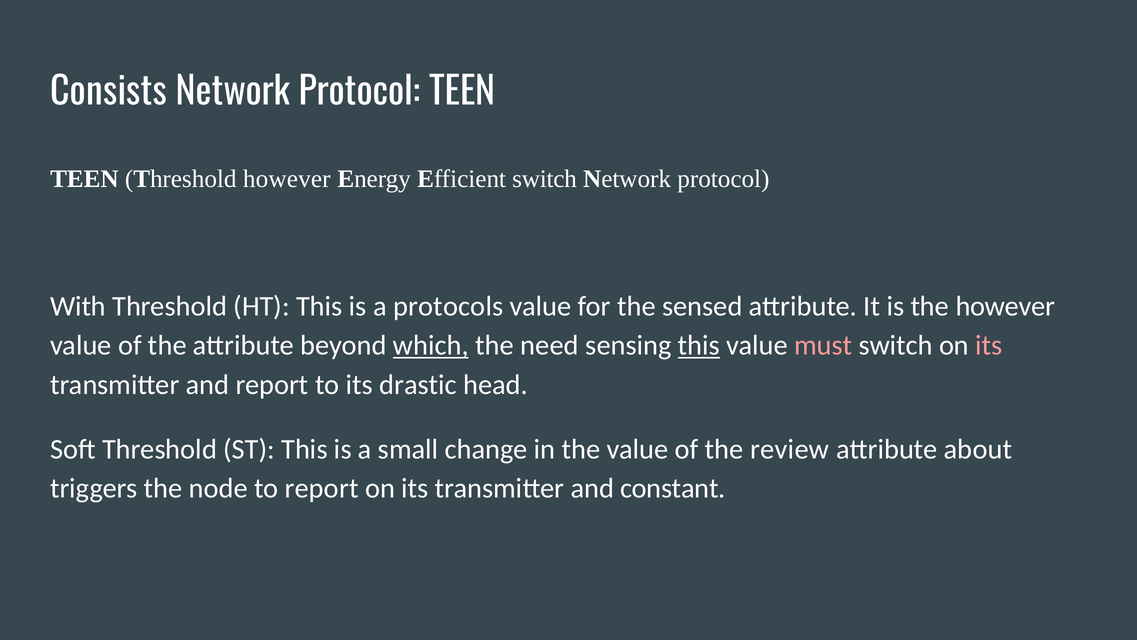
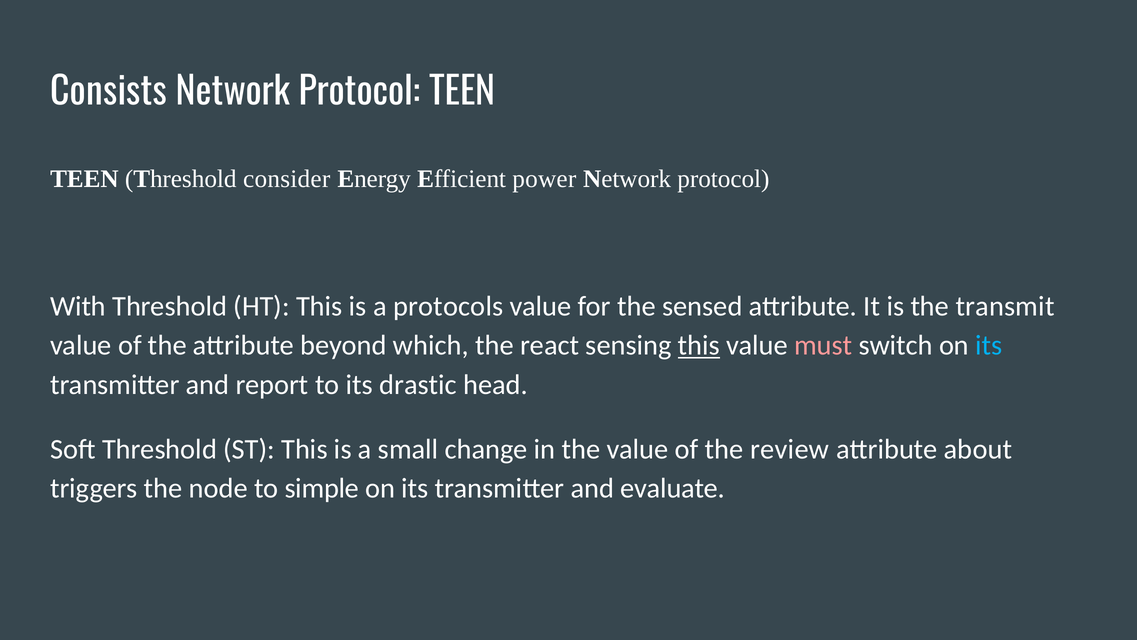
Threshold however: however -> consider (287, 179)
Efficient switch: switch -> power (544, 179)
the however: however -> transmit (1005, 306)
which underline: present -> none (431, 345)
need: need -> react (550, 345)
its colour: pink -> light blue (989, 345)
to report: report -> simple (322, 488)
constant: constant -> evaluate (673, 488)
